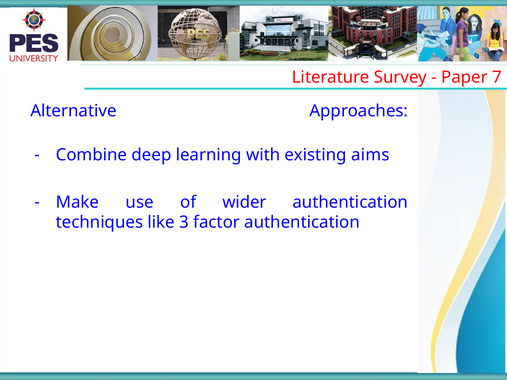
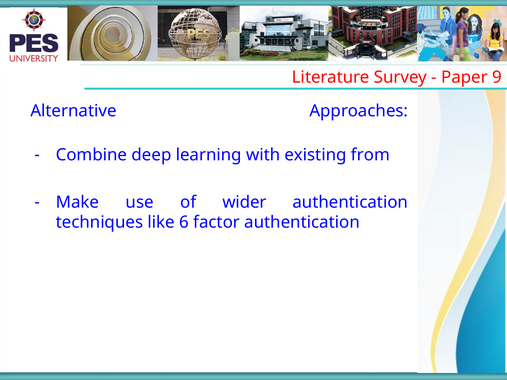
7: 7 -> 9 (497, 77)
aims: aims -> from (370, 155)
3: 3 -> 6 (184, 223)
